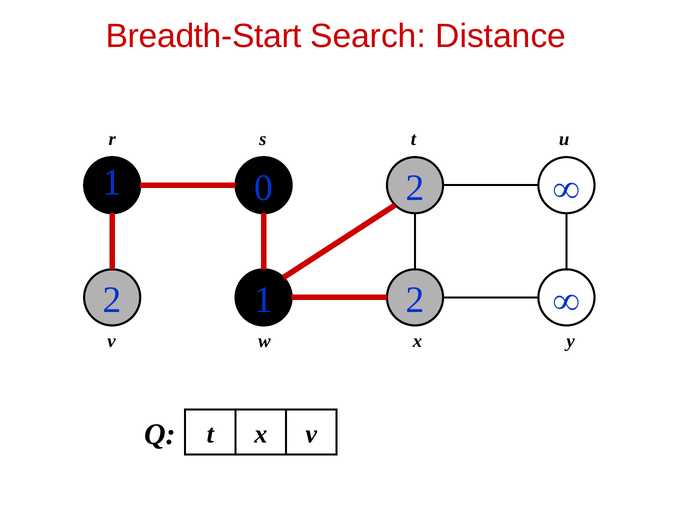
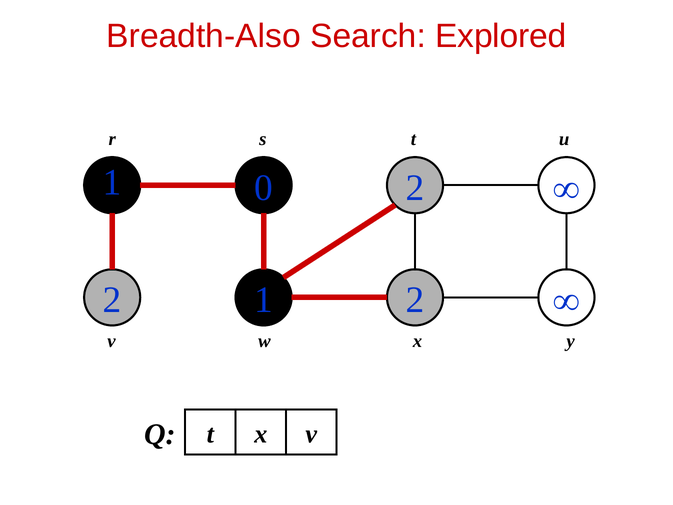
Breadth-Start: Breadth-Start -> Breadth-Also (204, 36)
Distance: Distance -> Explored (501, 36)
